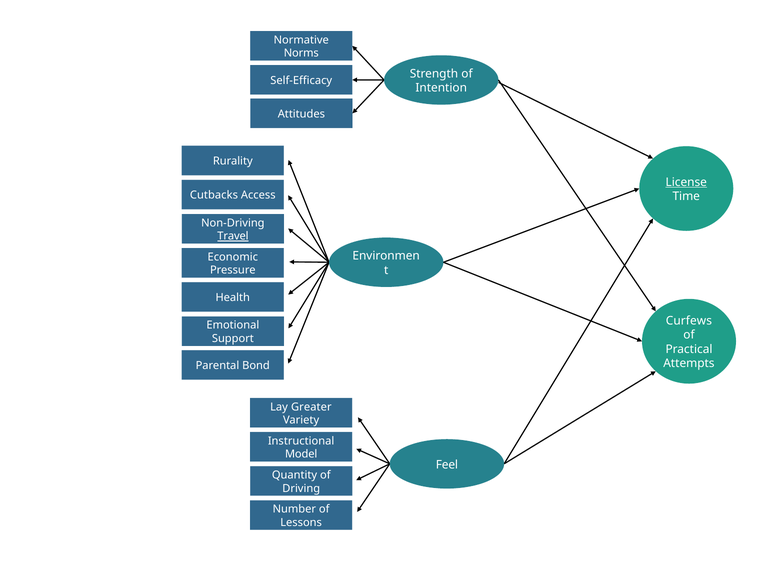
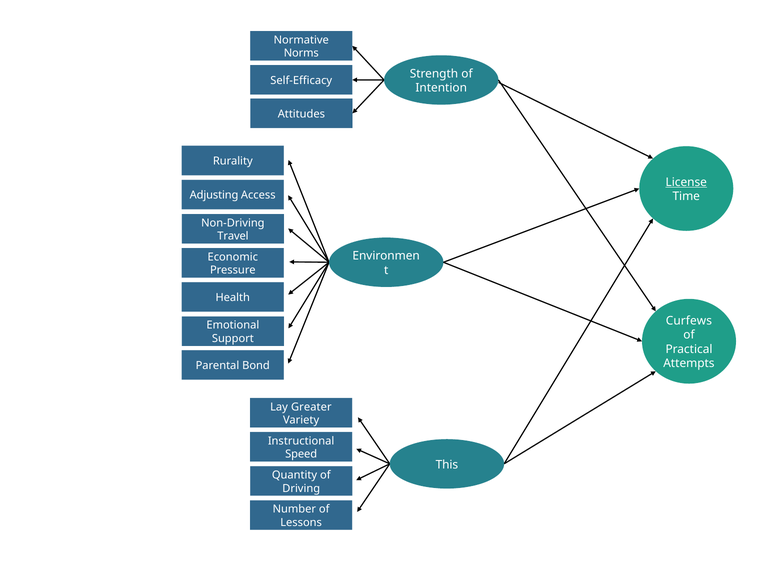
Cutbacks: Cutbacks -> Adjusting (214, 195)
Travel underline: present -> none (233, 236)
Model: Model -> Speed (301, 454)
Feel: Feel -> This (447, 464)
